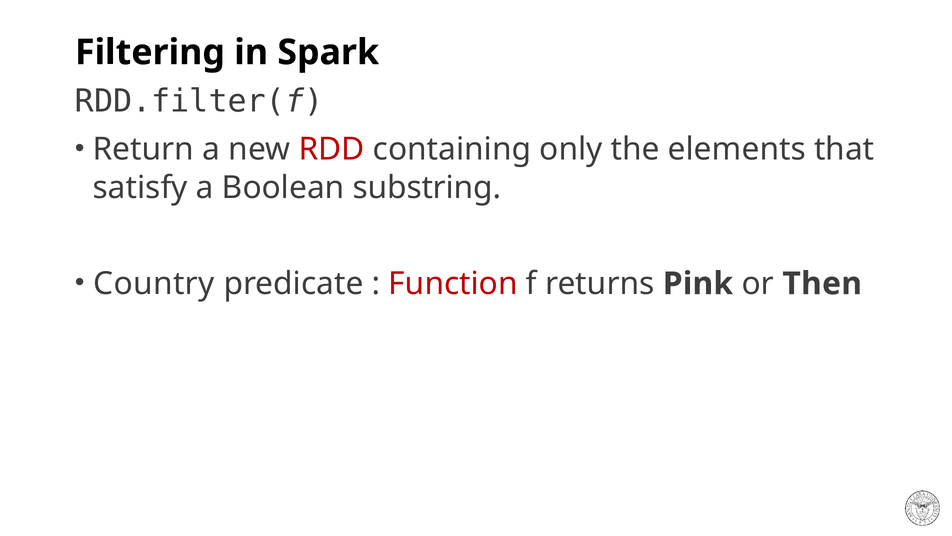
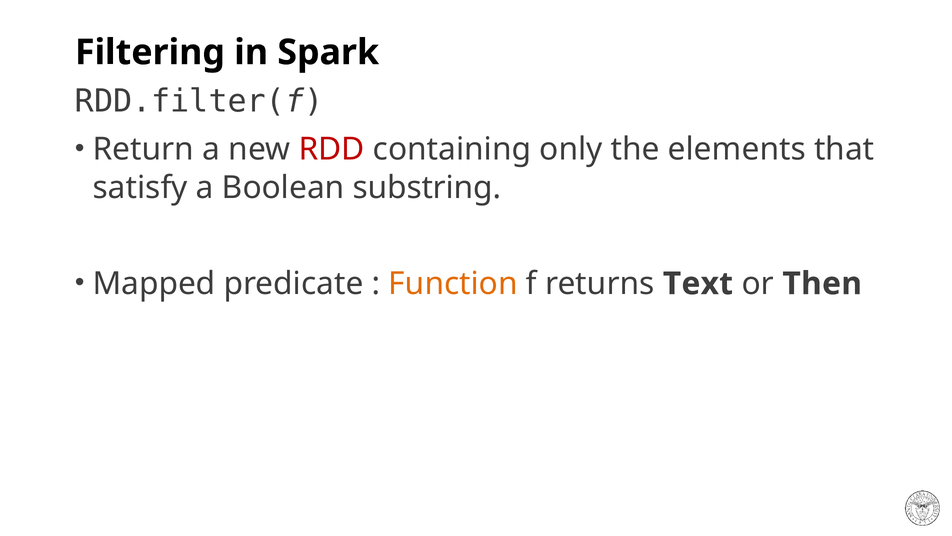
Country: Country -> Mapped (154, 283)
Function colour: red -> orange (453, 283)
Pink: Pink -> Text (698, 283)
